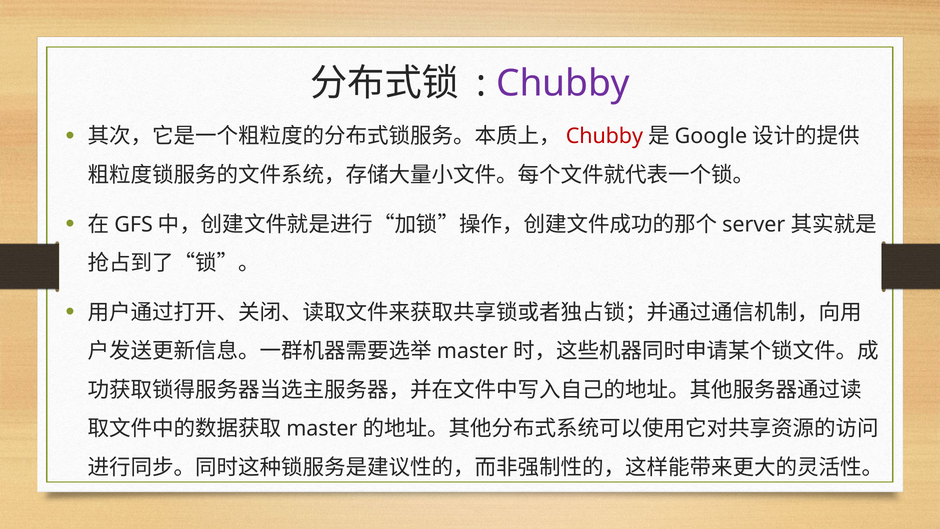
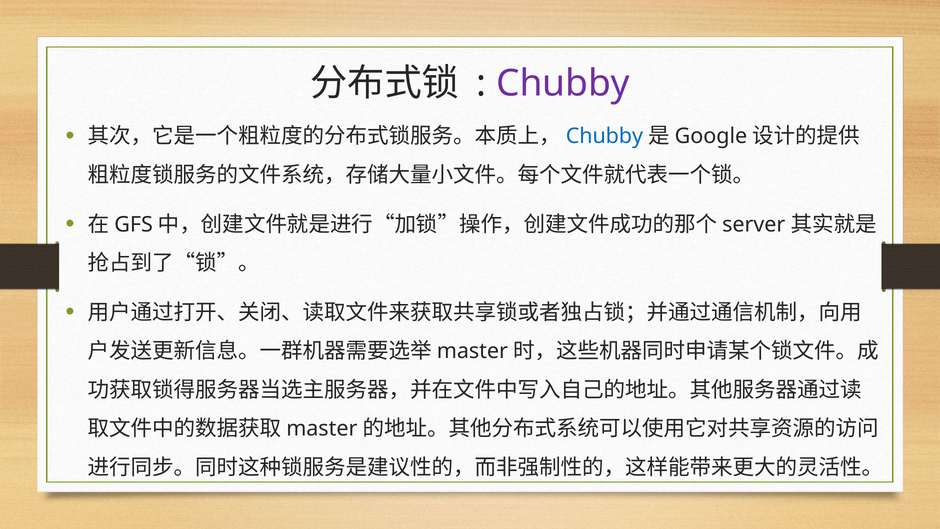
Chubby colour: red -> blue (604, 136)
